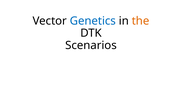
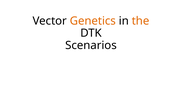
Genetics colour: blue -> orange (93, 21)
